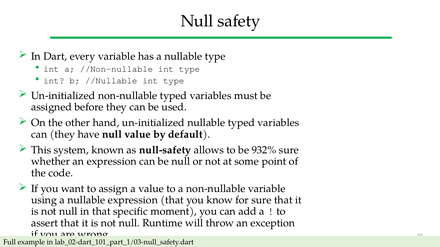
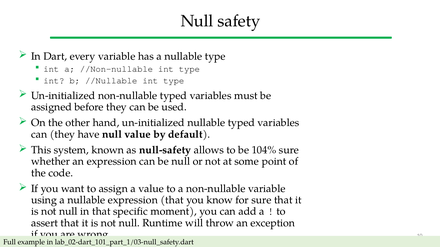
932%: 932% -> 104% (264, 150)
